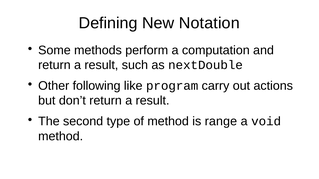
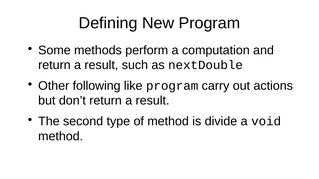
New Notation: Notation -> Program (209, 23)
range: range -> divide (221, 122)
